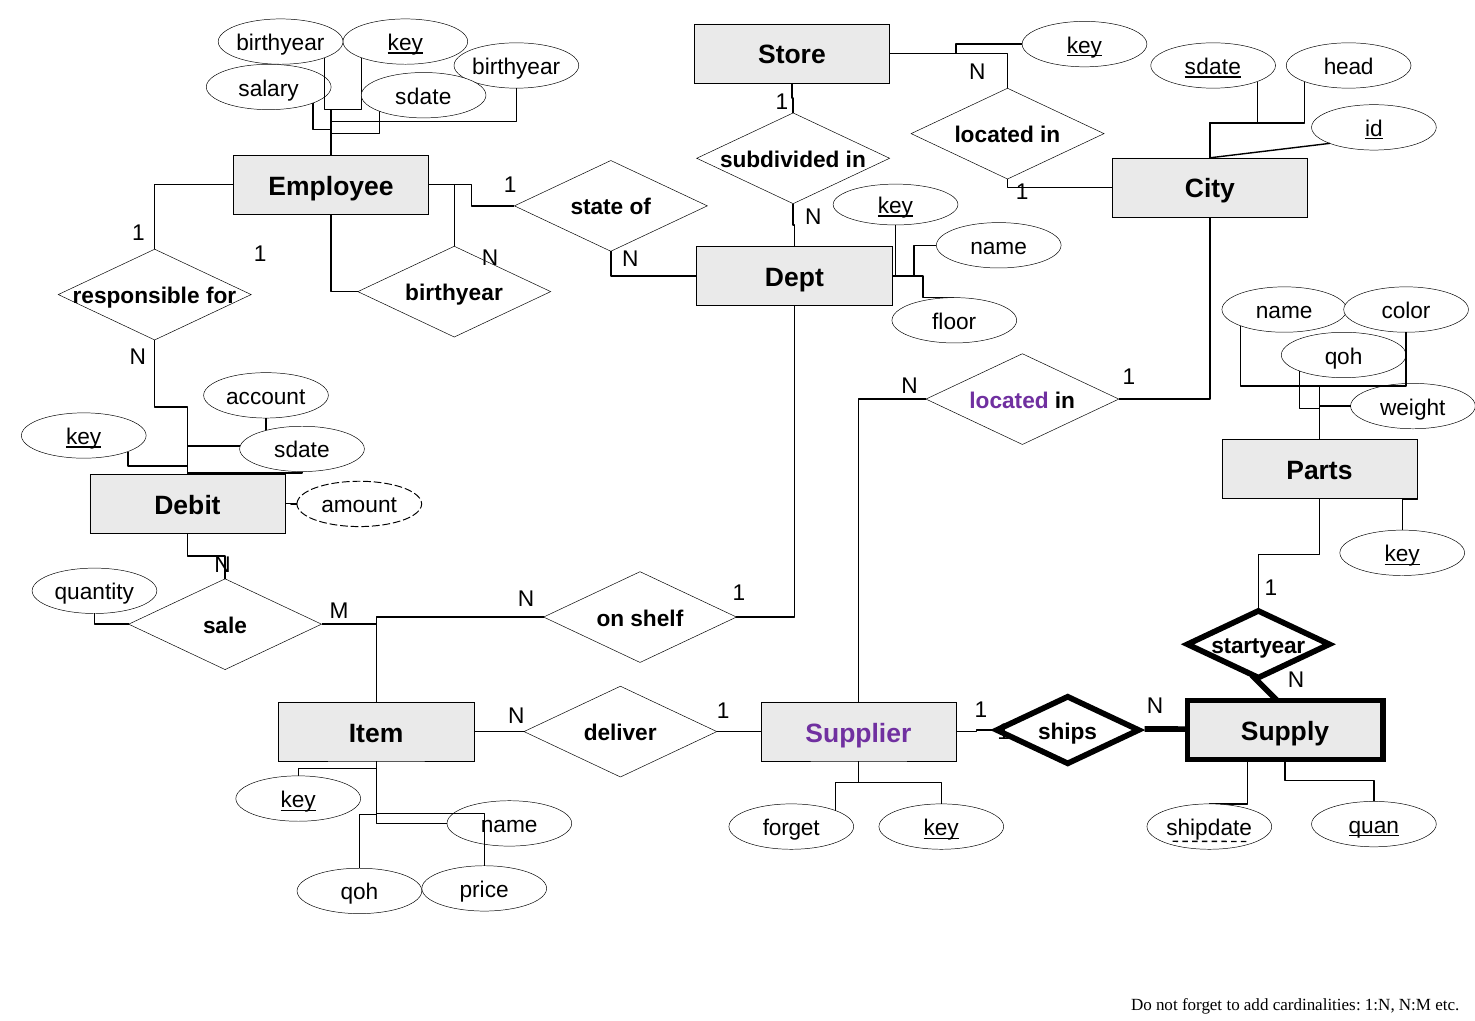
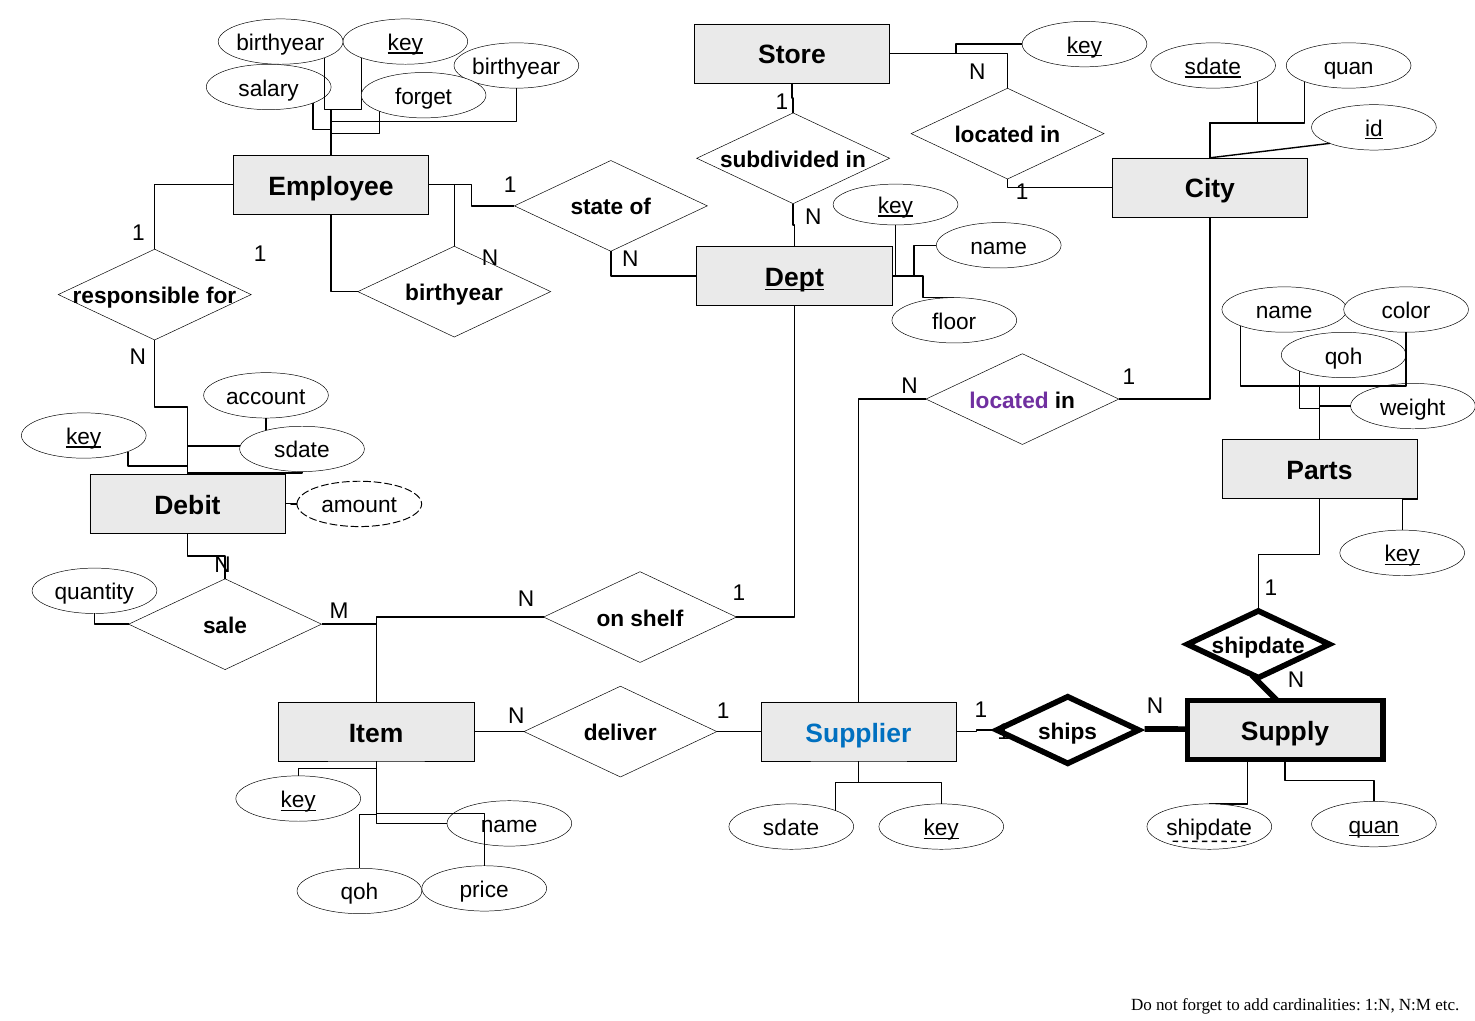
head: head -> quan (1349, 67)
sdate: sdate -> forget (424, 97)
Dept underline: none -> present (794, 278)
startyear: startyear -> shipdate (1258, 646)
Supplier colour: purple -> blue (858, 733)
forget: forget -> sdate (791, 828)
